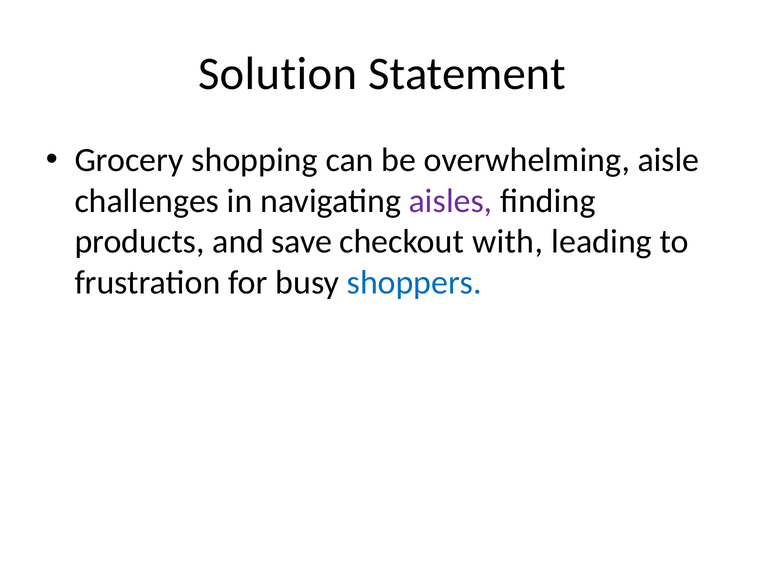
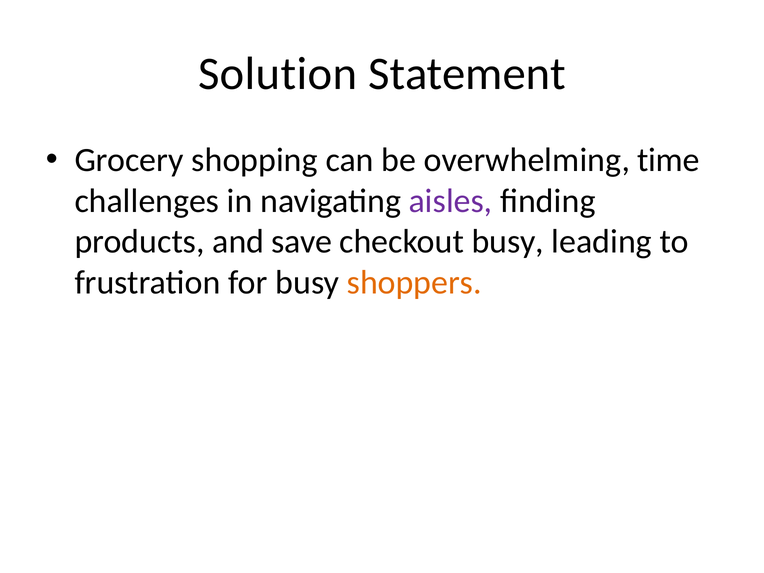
aisle: aisle -> time (669, 160)
checkout with: with -> busy (508, 242)
shoppers colour: blue -> orange (414, 283)
